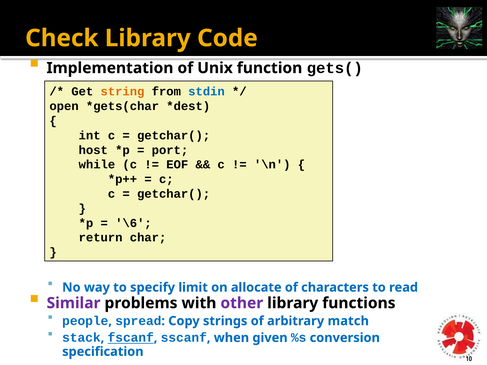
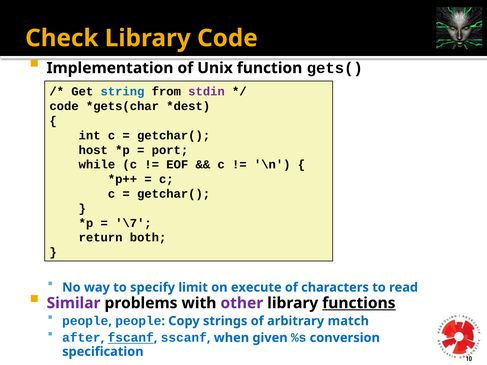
string colour: orange -> blue (122, 92)
stdin colour: blue -> purple (206, 92)
open: open -> code (64, 106)
\6: \6 -> \7 (133, 223)
char: char -> both (148, 238)
allocate: allocate -> execute (256, 288)
functions underline: none -> present (359, 303)
spread: spread -> people (138, 321)
stack: stack -> after (81, 338)
